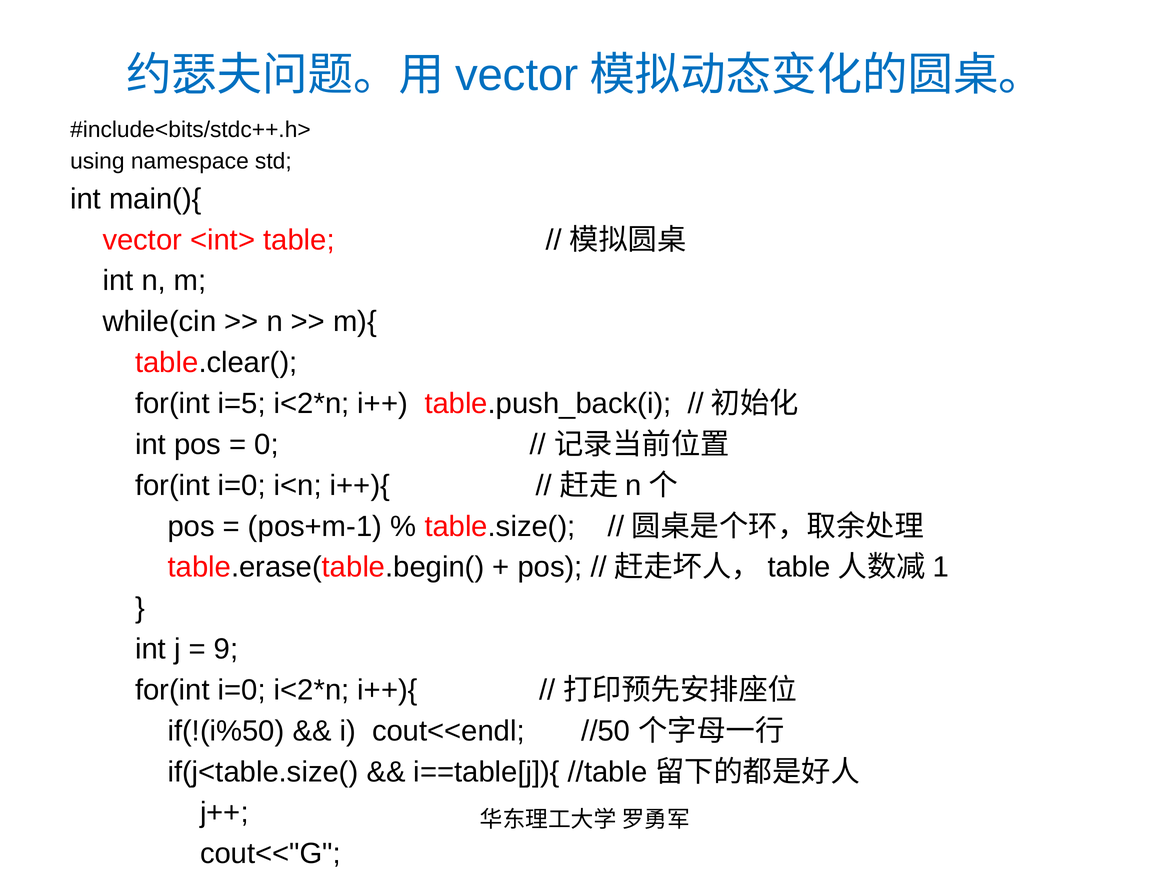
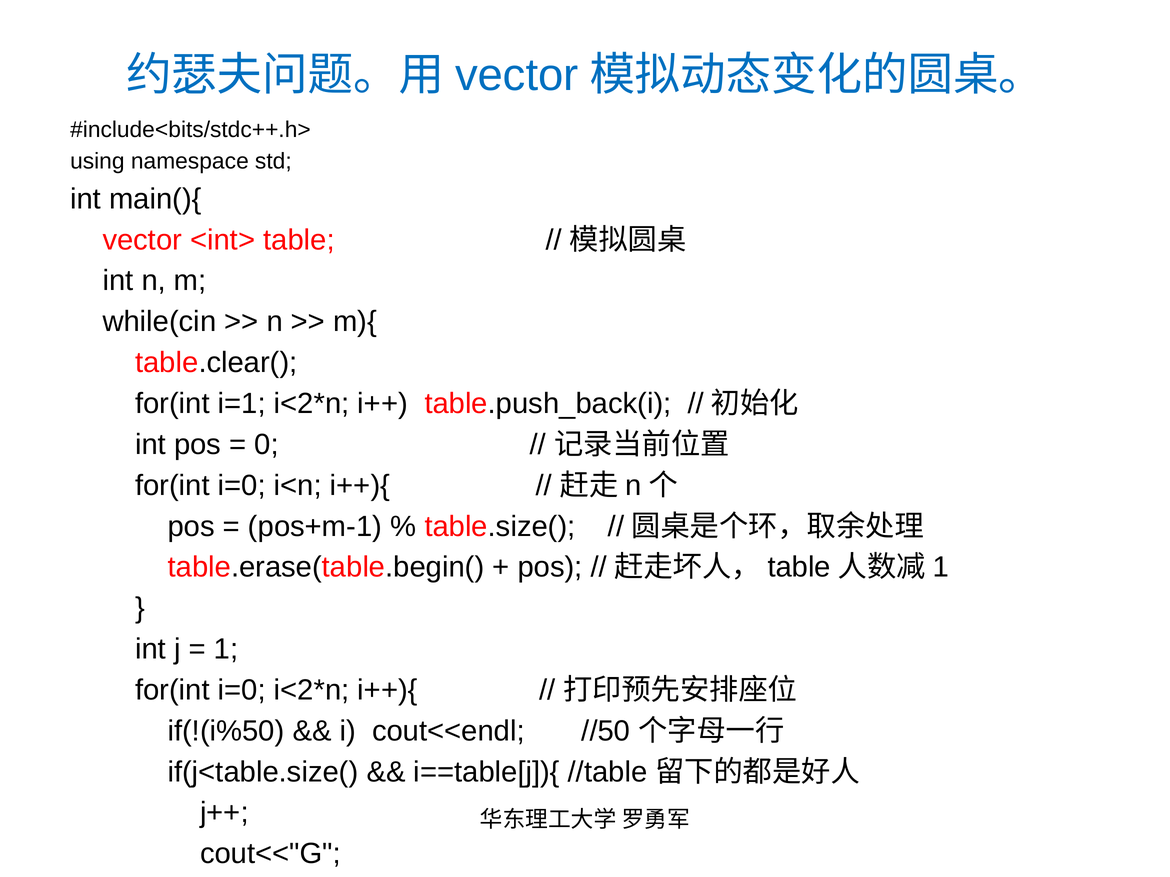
i=5: i=5 -> i=1 (242, 404)
9: 9 -> 1 (226, 650)
